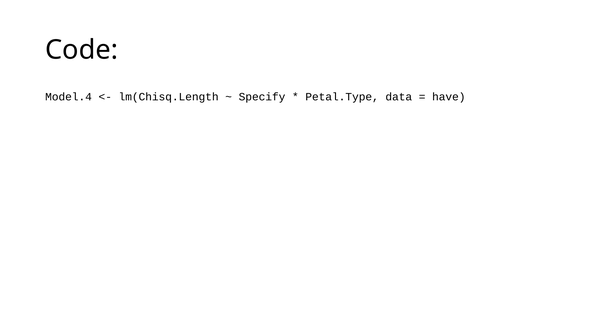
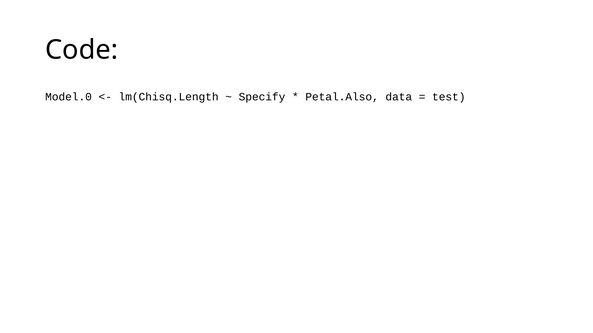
Model.4: Model.4 -> Model.0 (69, 97)
Petal.Type: Petal.Type -> Petal.Also (342, 97)
have: have -> test (449, 97)
